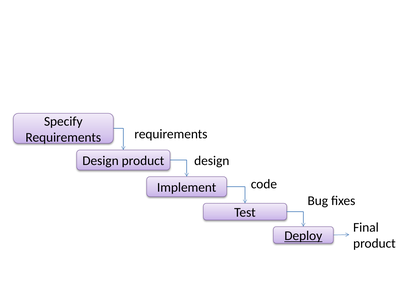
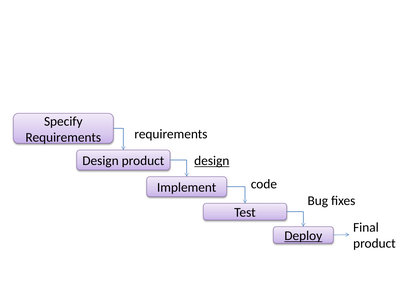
design underline: none -> present (212, 161)
